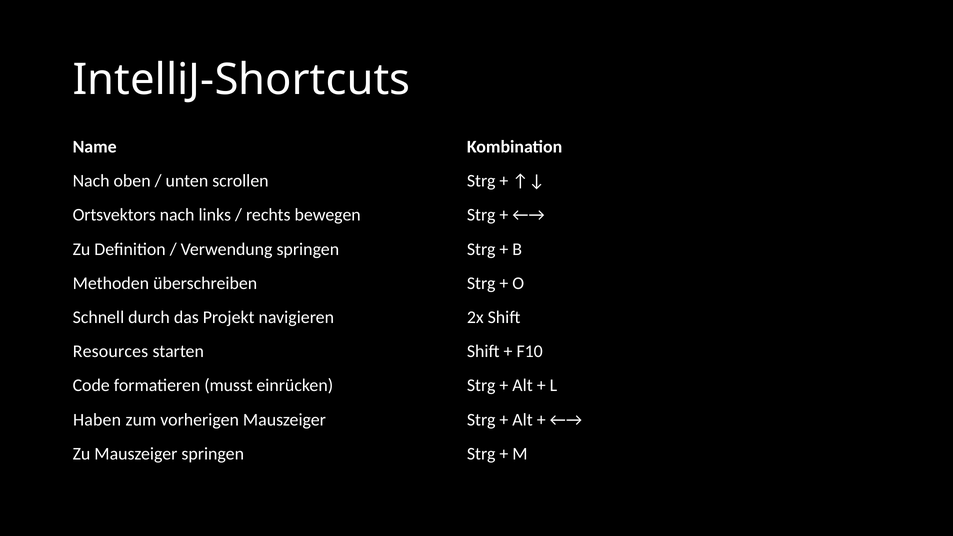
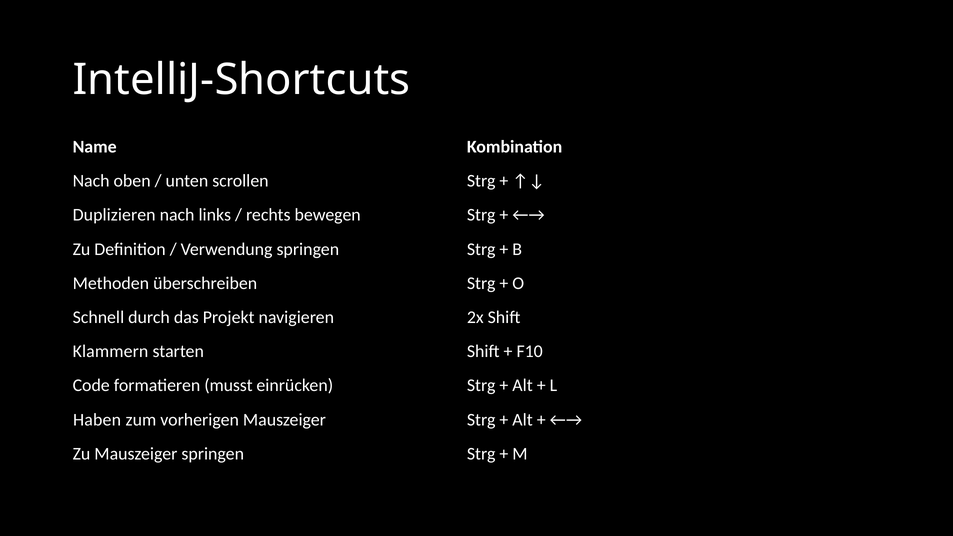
Ortsvektors: Ortsvektors -> Duplizieren (114, 215)
Resources: Resources -> Klammern (111, 351)
